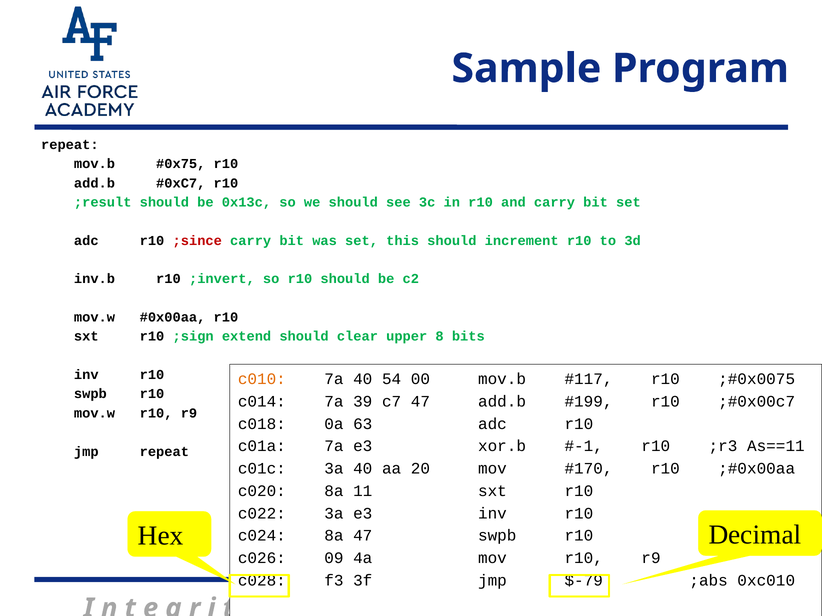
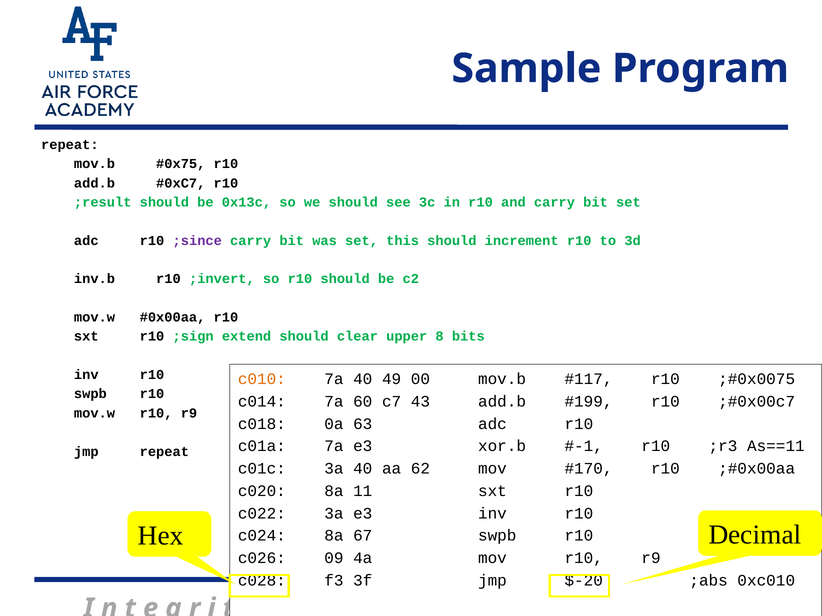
;since colour: red -> purple (197, 241)
54: 54 -> 49 (392, 379)
39: 39 -> 60 (363, 402)
c7 47: 47 -> 43 (420, 402)
20: 20 -> 62 (420, 469)
8a 47: 47 -> 67 (363, 536)
$-79: $-79 -> $-20 (584, 581)
